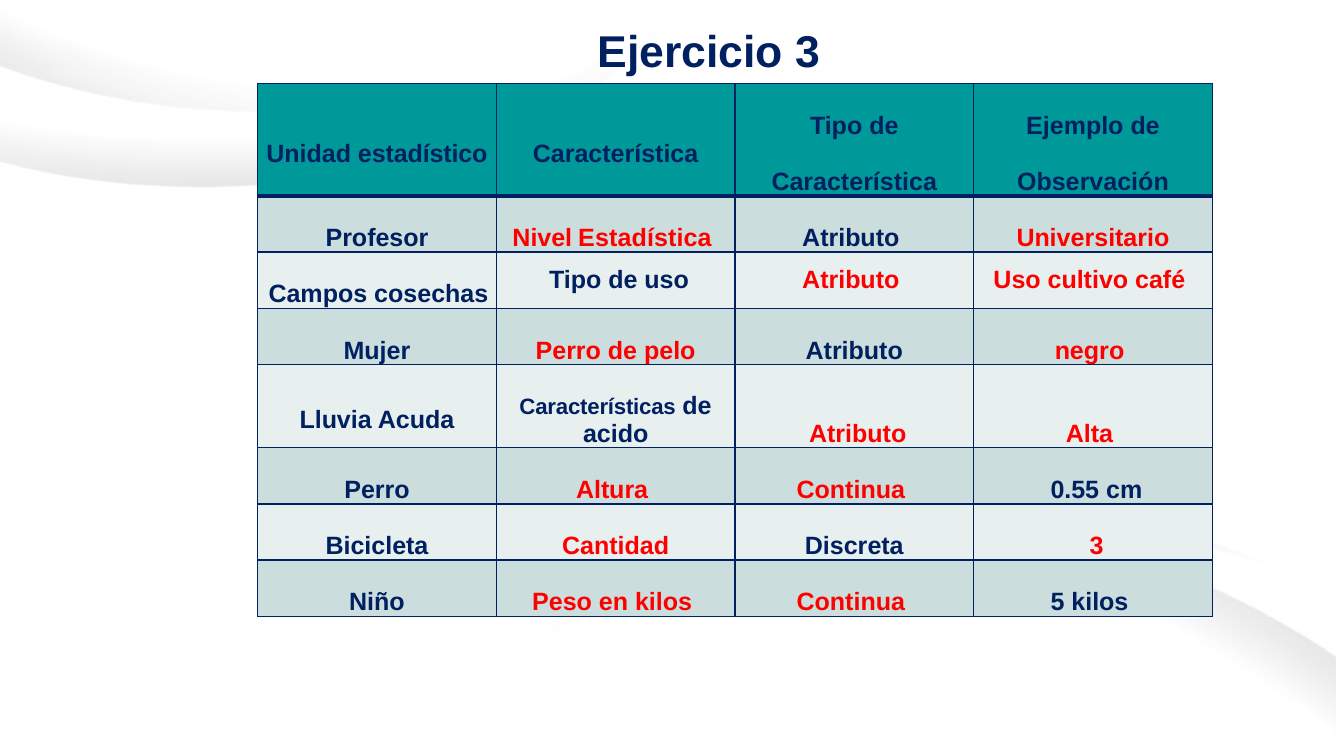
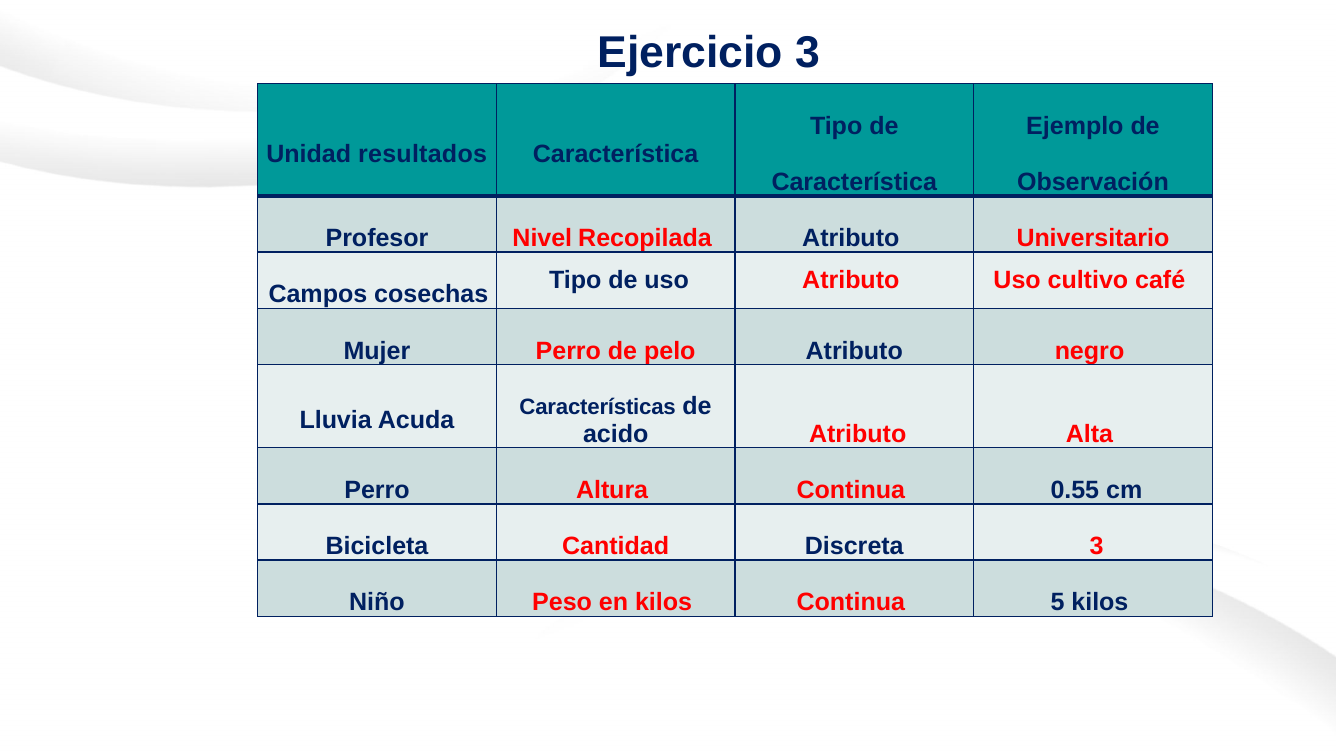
estadístico: estadístico -> resultados (423, 154)
Estadística: Estadística -> Recopilada (645, 239)
